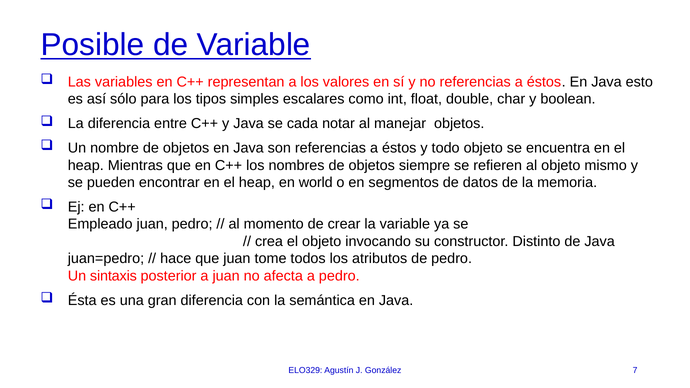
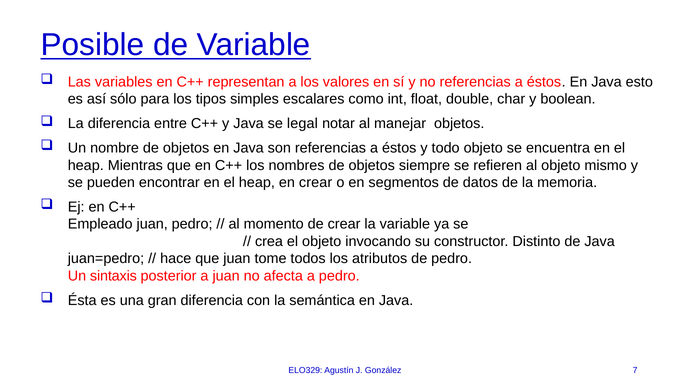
cada: cada -> legal (302, 124)
en world: world -> crear (316, 183)
